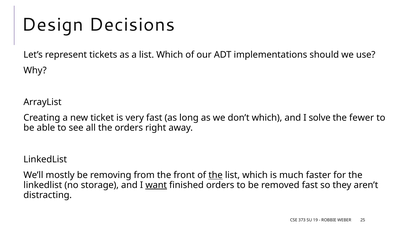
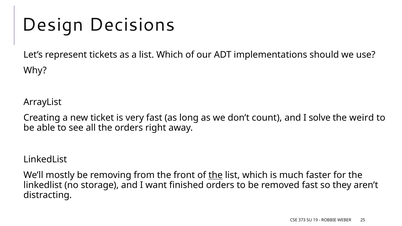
don’t which: which -> count (267, 118)
fewer: fewer -> weird (362, 118)
want underline: present -> none (156, 185)
